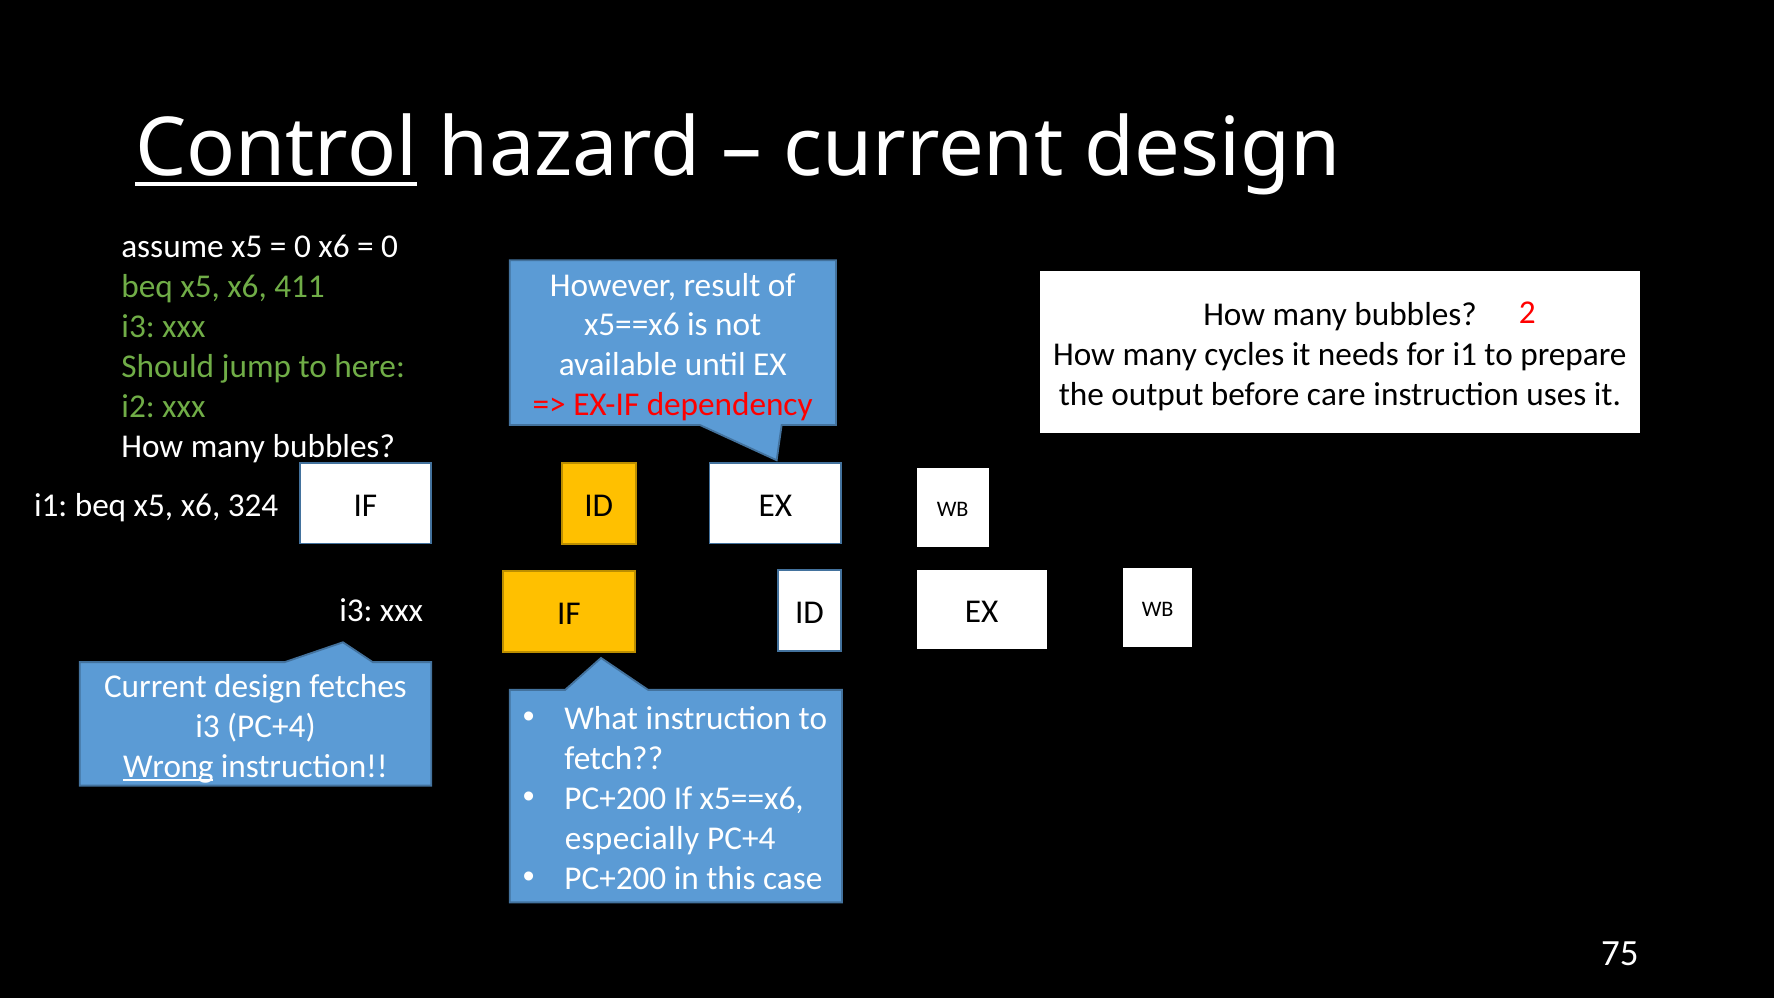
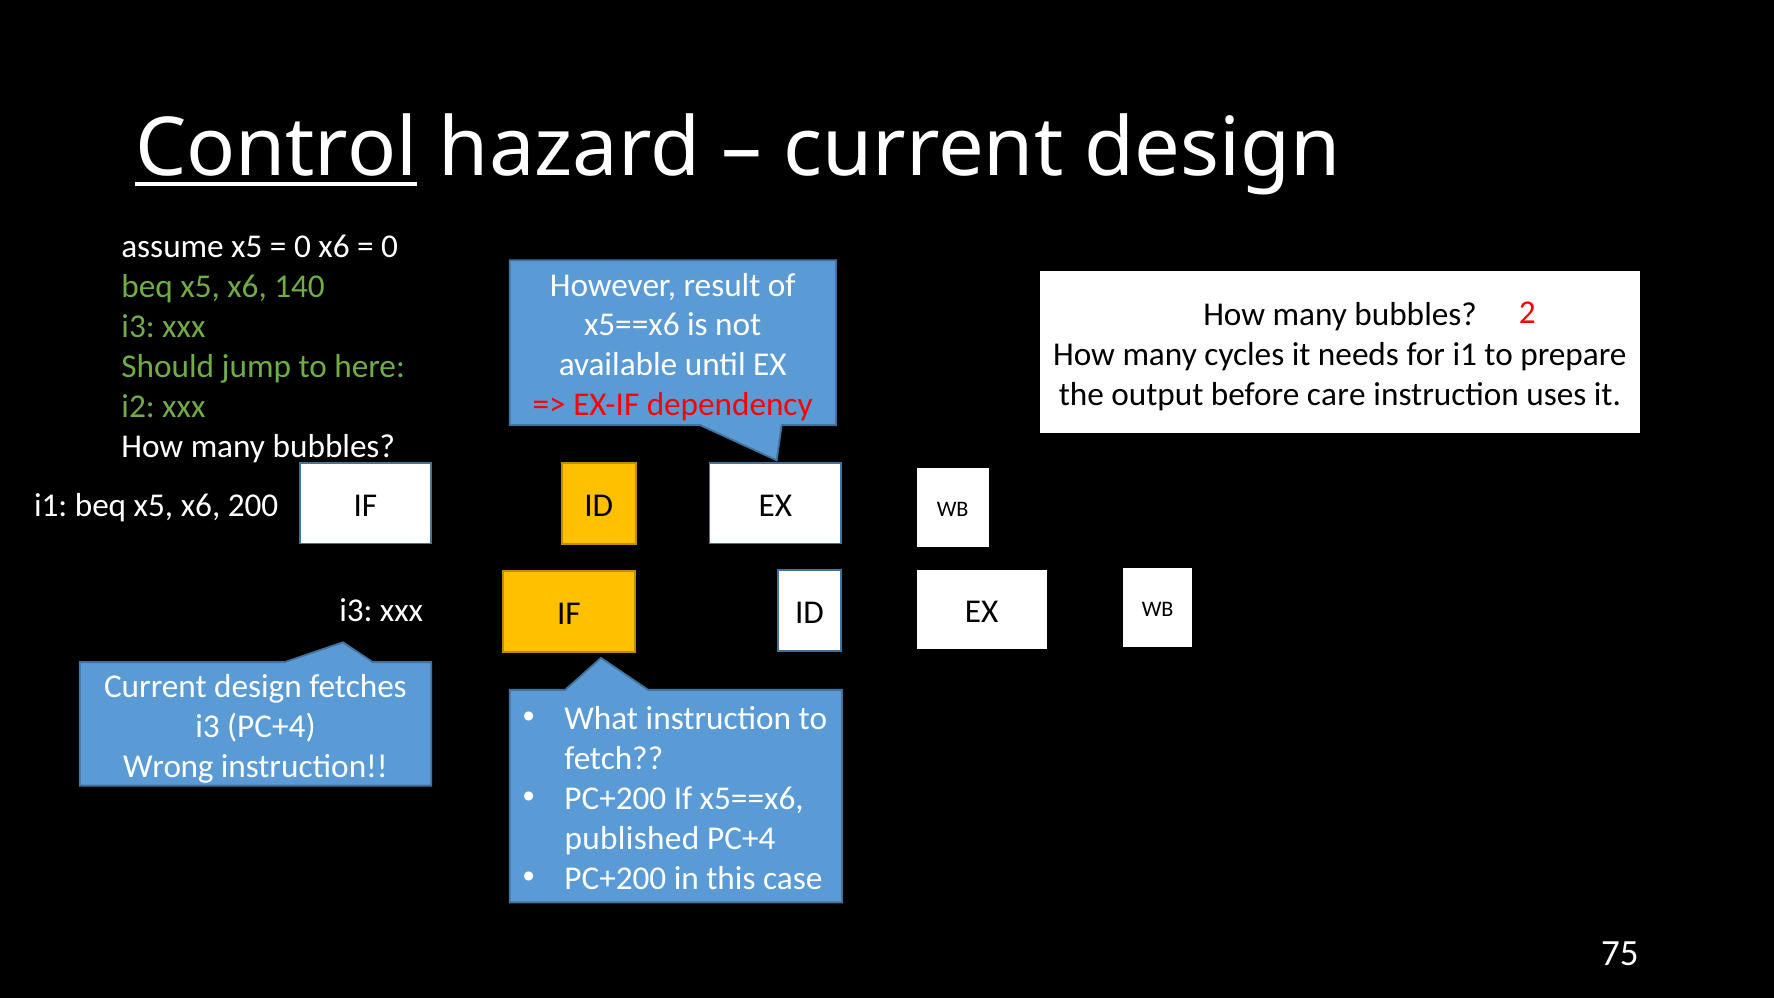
411: 411 -> 140 (300, 287)
324: 324 -> 200 (253, 505)
Wrong underline: present -> none (168, 766)
especially: especially -> published (632, 838)
